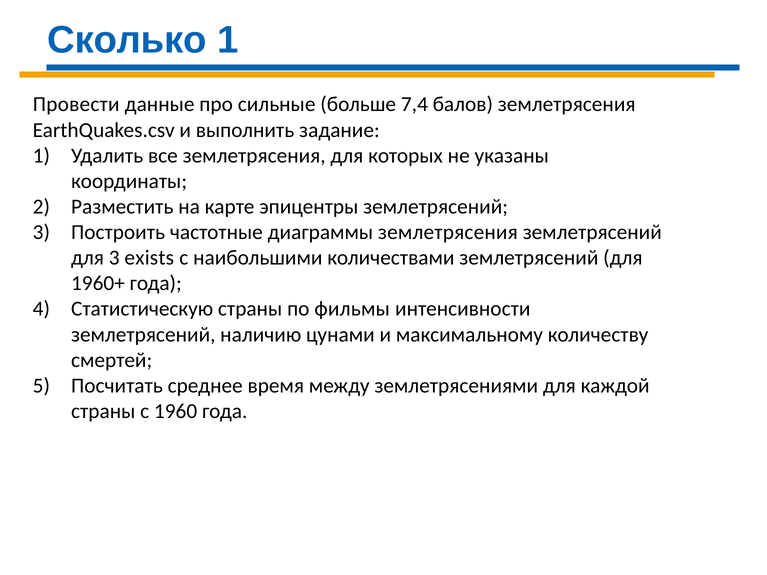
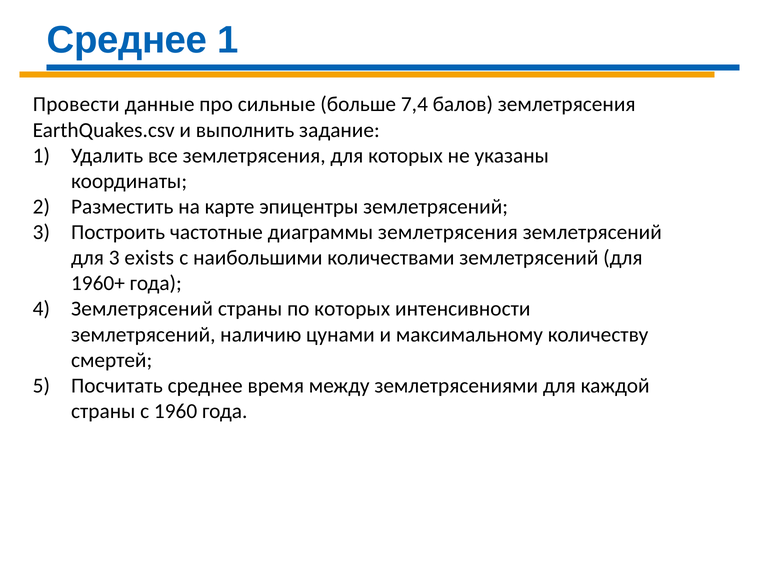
Сколько: Сколько -> Среднее (127, 40)
Статистическую: Статистическую -> Землетрясений (142, 309)
по фильмы: фильмы -> которых (352, 309)
